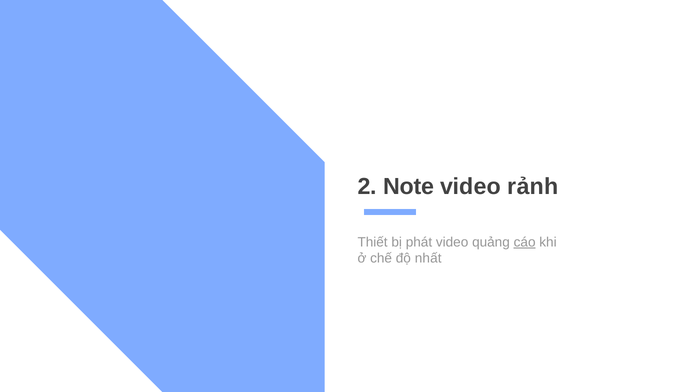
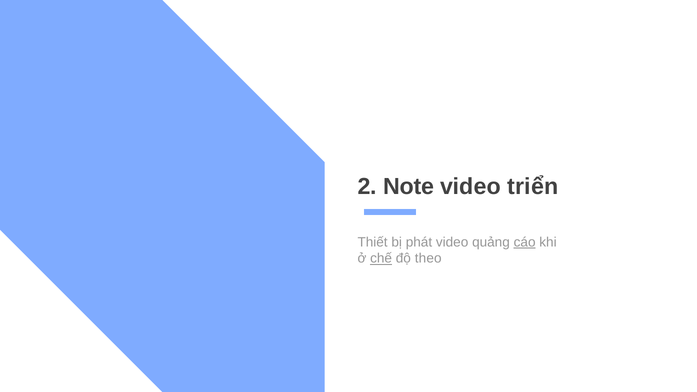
rảnh: rảnh -> triển (533, 186)
chế underline: none -> present (381, 259)
nhất: nhất -> theo (428, 259)
